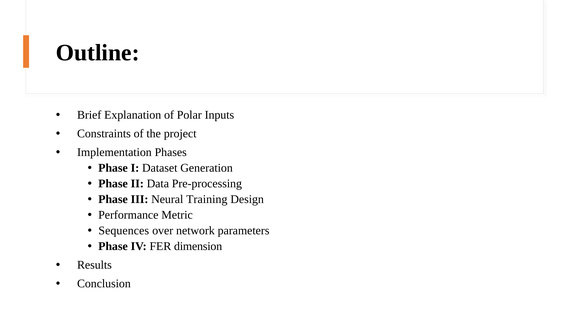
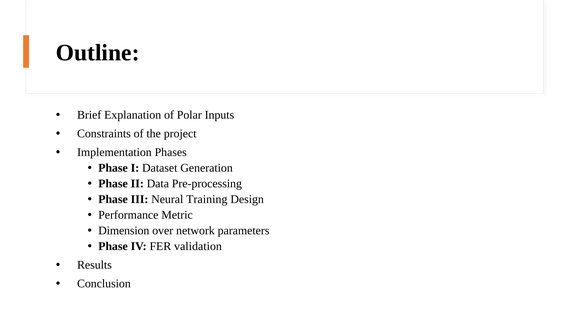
Sequences: Sequences -> Dimension (124, 231)
dimension: dimension -> validation (198, 246)
